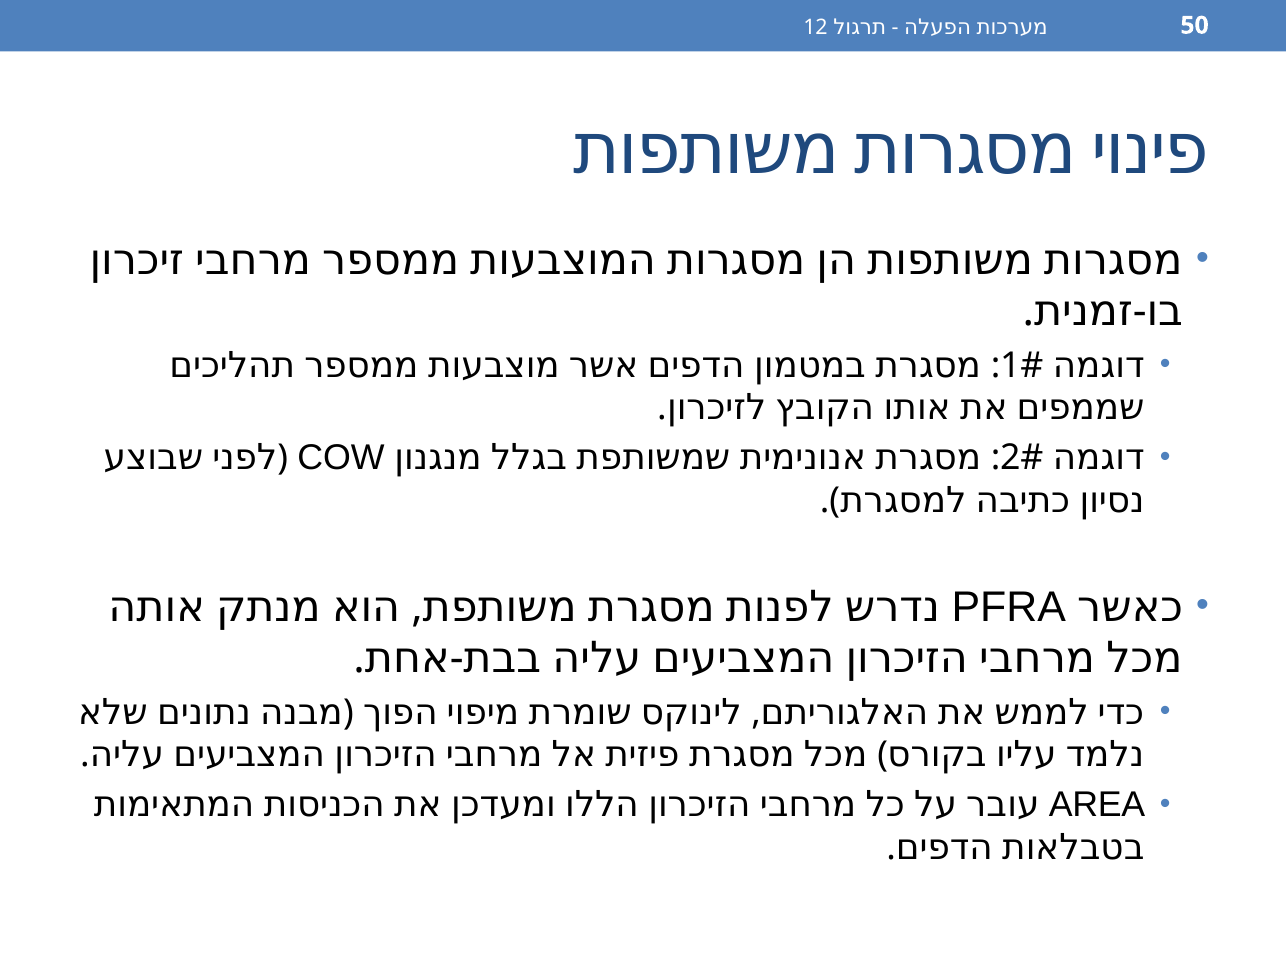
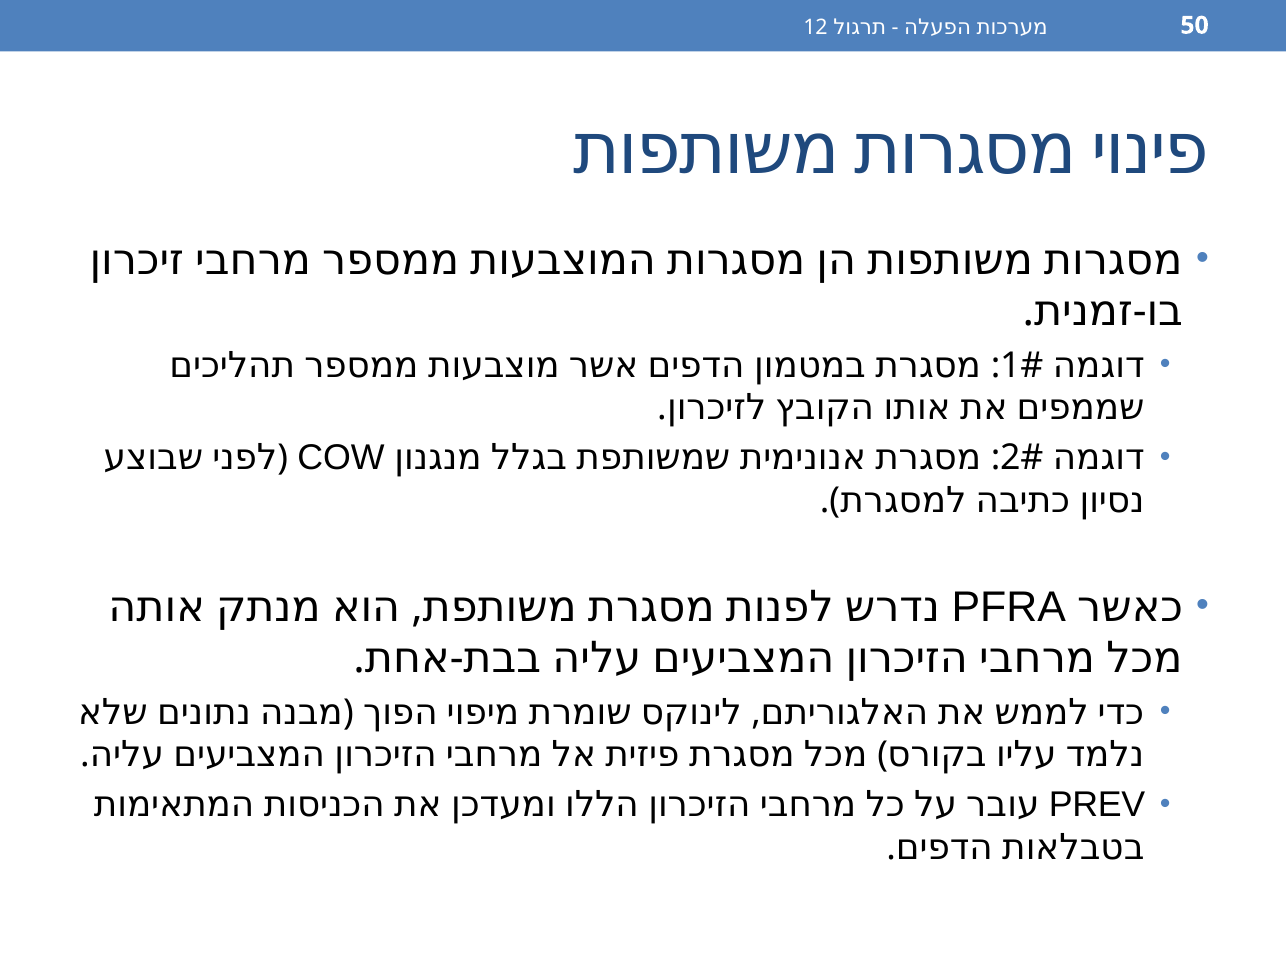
AREA: AREA -> PREV (1097, 806)
